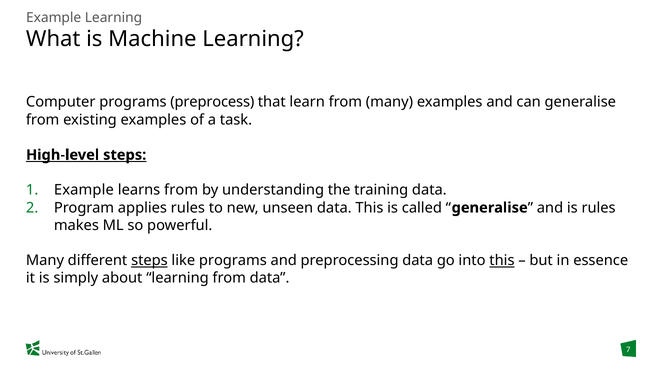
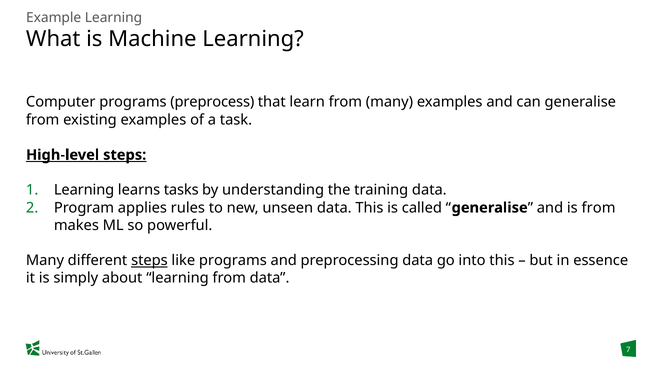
Example: Example -> Learning (84, 190)
learns from: from -> tasks (181, 190)
is rules: rules -> from (599, 208)
this underline: present -> none (502, 261)
